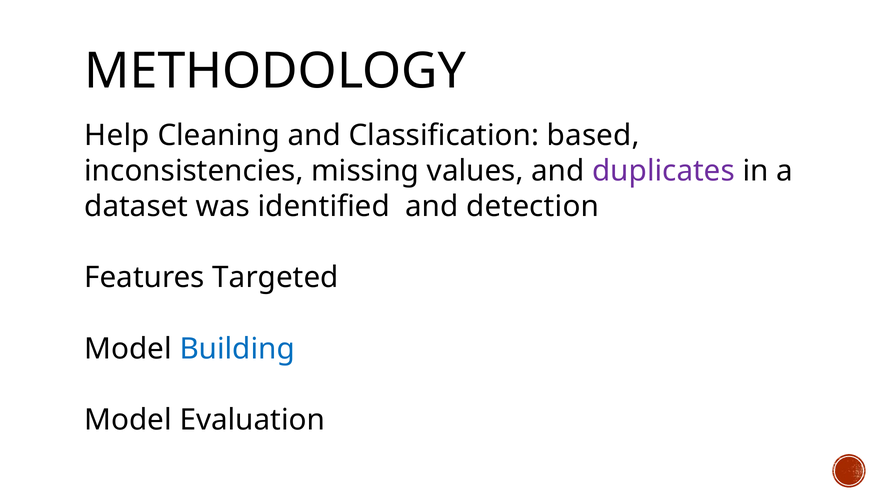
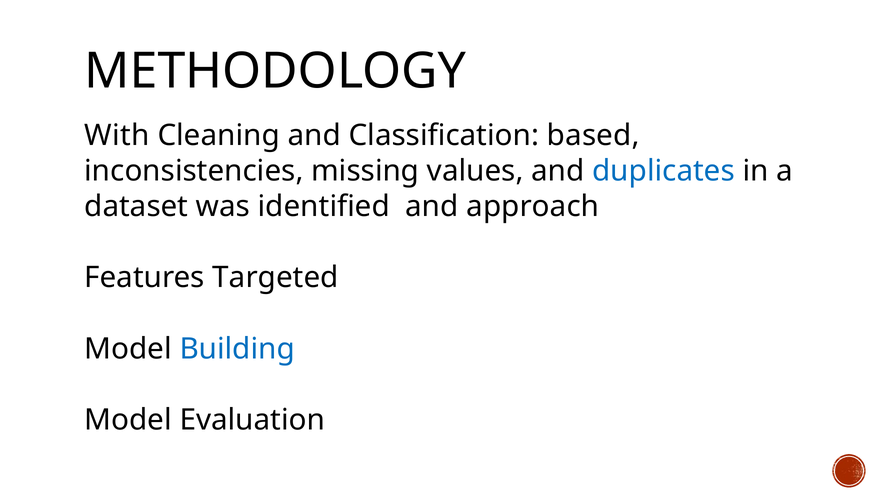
Help: Help -> With (117, 136)
duplicates colour: purple -> blue (664, 171)
detection: detection -> approach (533, 207)
